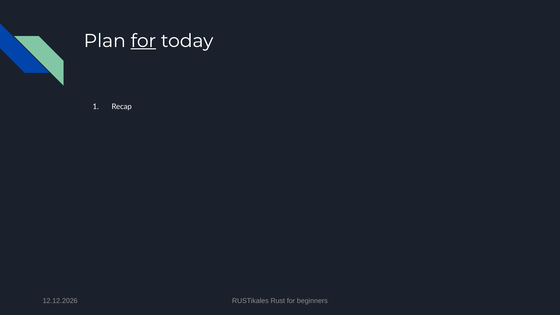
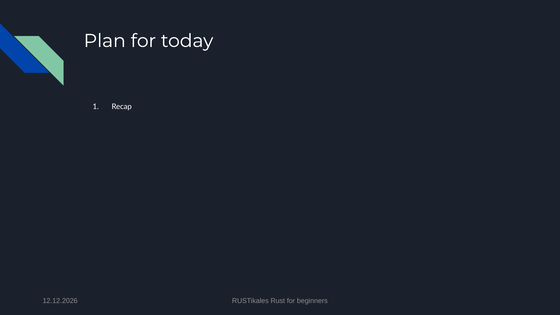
for underline: present -> none (143, 41)
